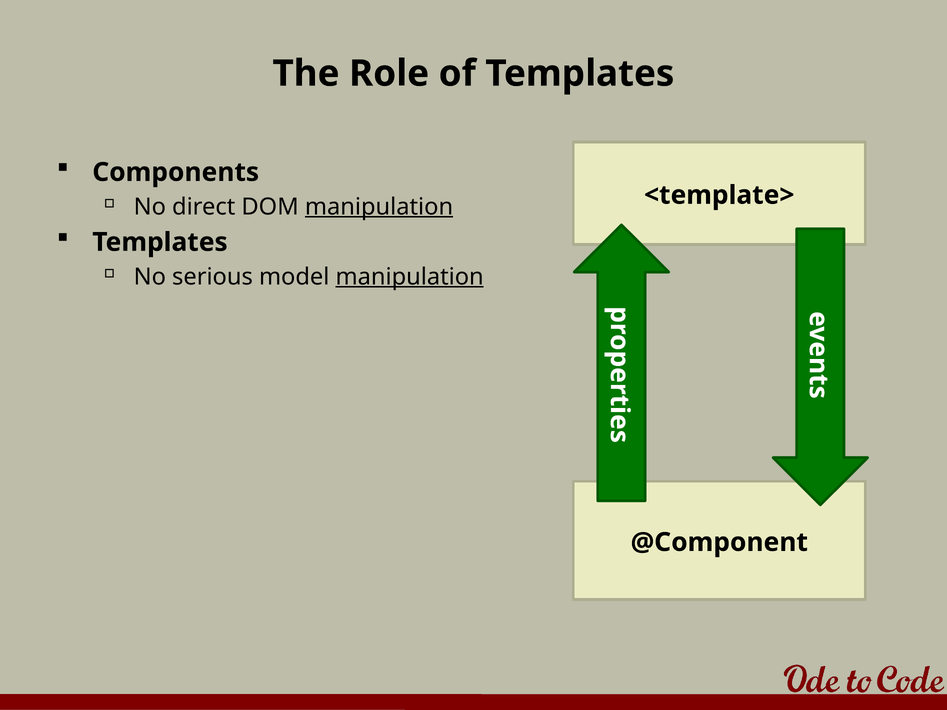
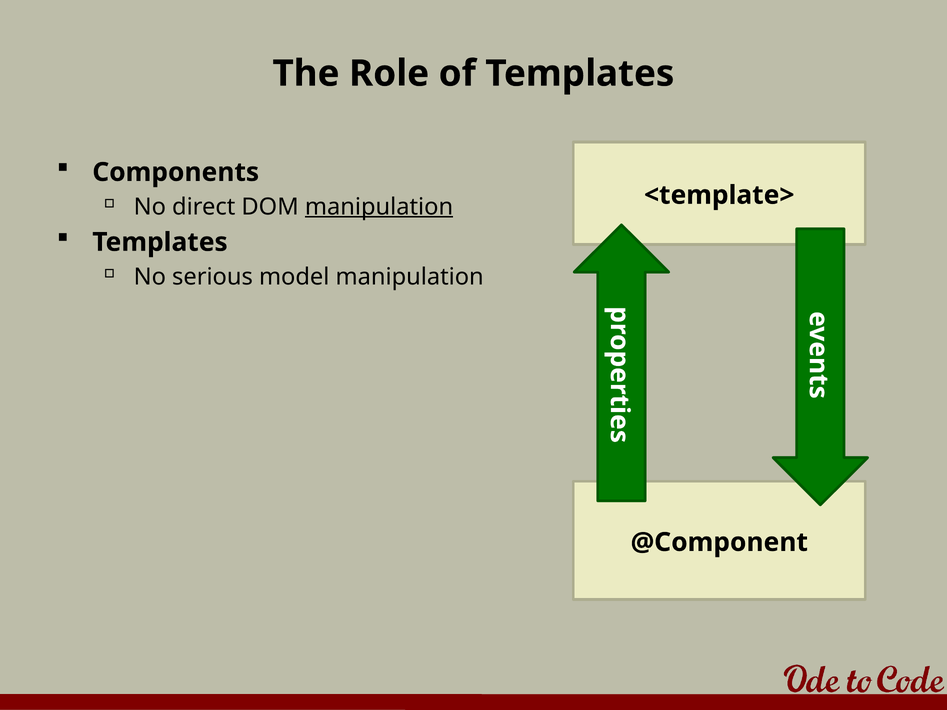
manipulation underline: present -> none (410, 277)
